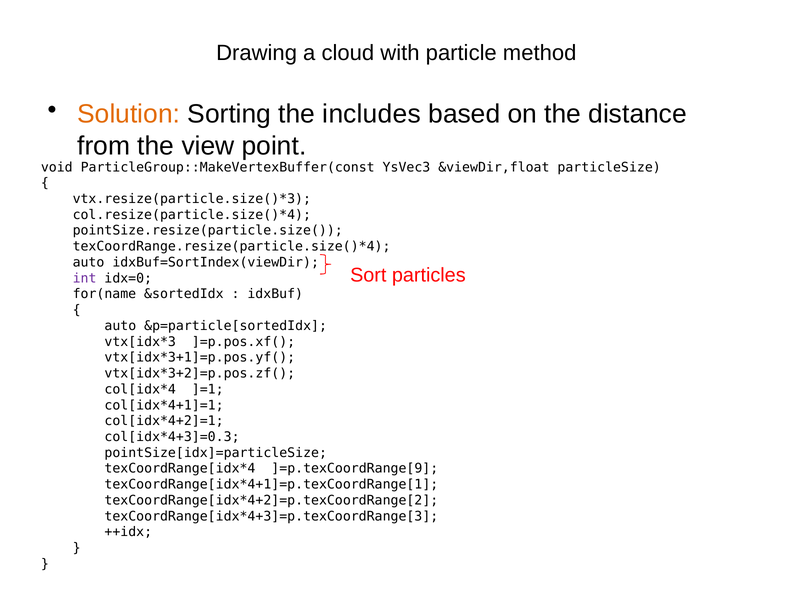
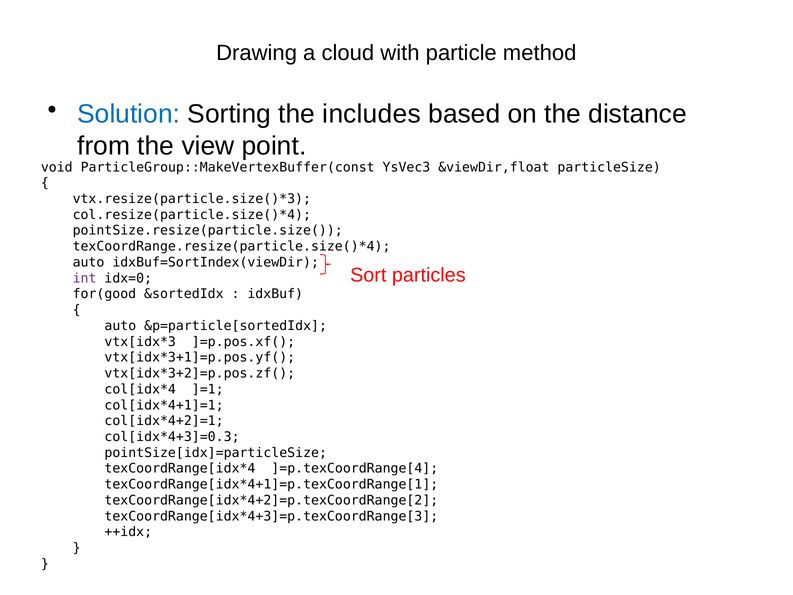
Solution colour: orange -> blue (129, 114)
for(name: for(name -> for(good (104, 294)
]=p.texCoordRange[9: ]=p.texCoordRange[9 -> ]=p.texCoordRange[4 (355, 468)
